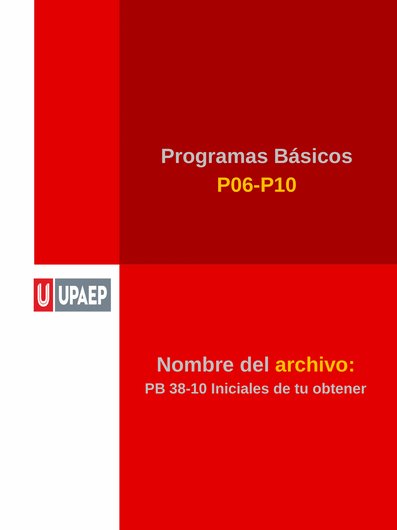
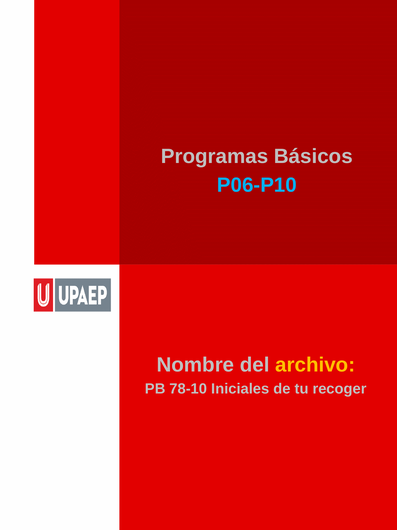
P06-P10 colour: yellow -> light blue (257, 185)
38-10: 38-10 -> 78-10 (188, 388)
obtener: obtener -> recoger (340, 388)
